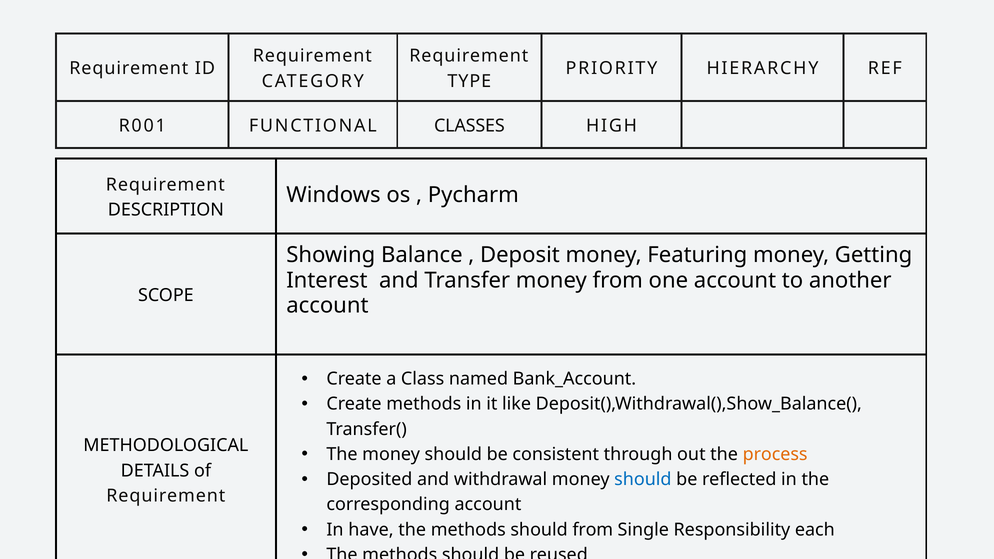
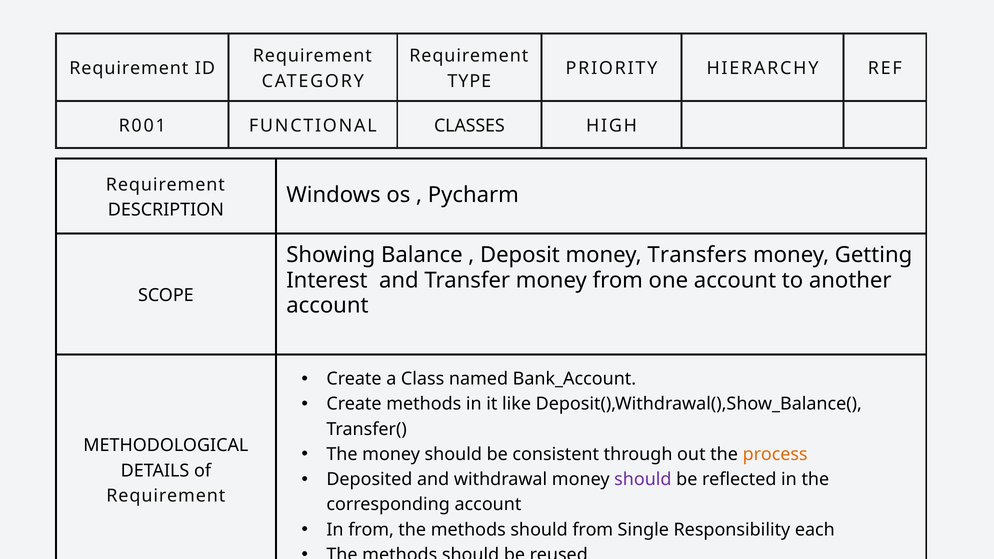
Featuring: Featuring -> Transfers (697, 255)
should colour: blue -> purple (643, 479)
In have: have -> from (371, 530)
